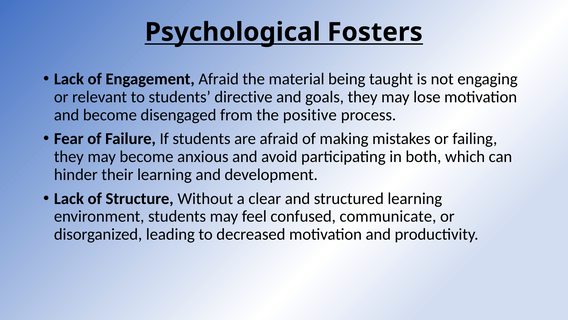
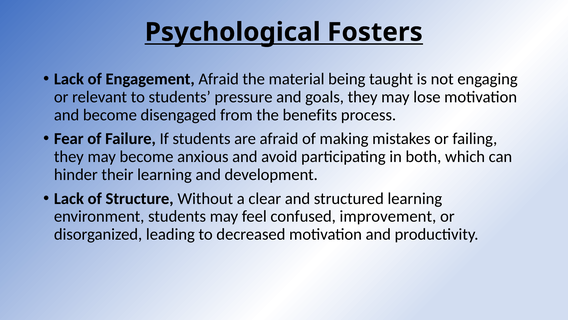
directive: directive -> pressure (243, 97)
positive: positive -> benefits (310, 115)
communicate: communicate -> improvement (388, 216)
